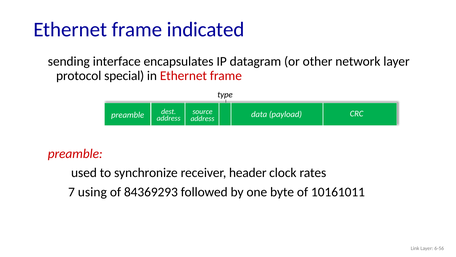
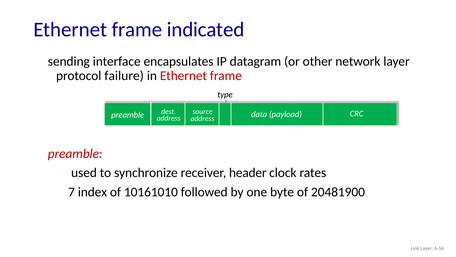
special: special -> failure (124, 75)
using: using -> index (92, 192)
84369293: 84369293 -> 10161010 (151, 192)
10161011: 10161011 -> 20481900 (338, 192)
